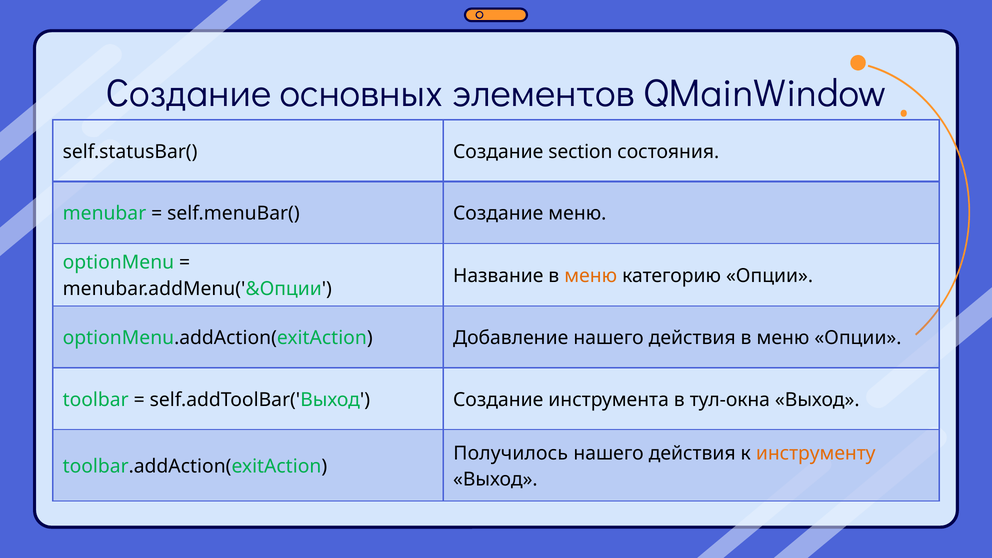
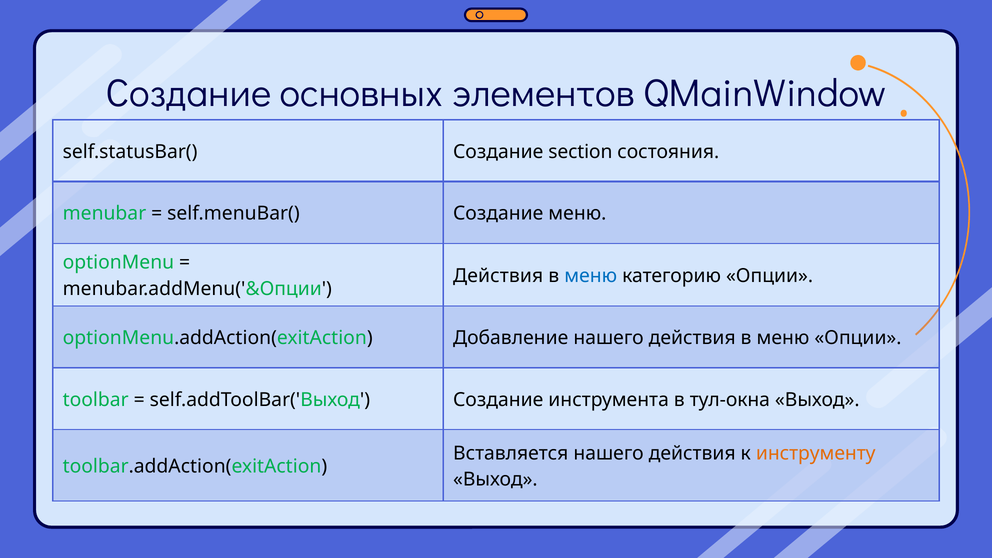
Название: Название -> Действия (498, 276)
меню colour: orange -> blue (591, 276)
Получилось: Получилось -> Вставляется (511, 453)
